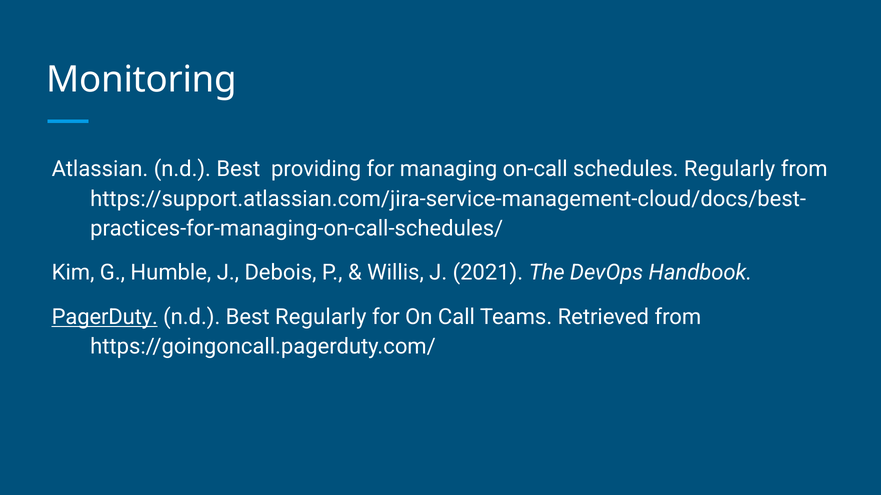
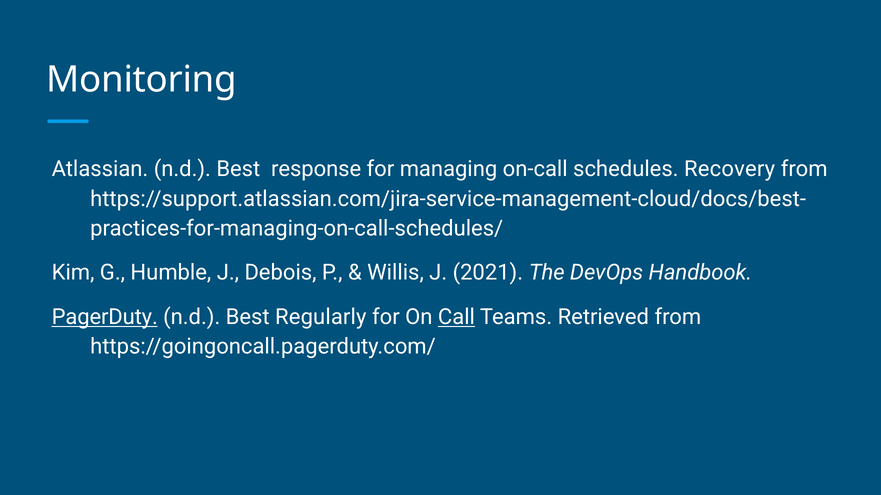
providing: providing -> response (316, 169)
schedules Regularly: Regularly -> Recovery (730, 169)
Call underline: none -> present (456, 317)
